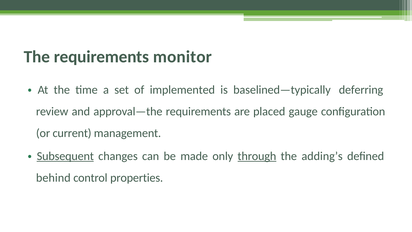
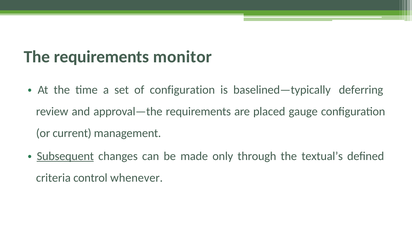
of implemented: implemented -> configuration (182, 90)
through underline: present -> none (257, 156)
adding’s: adding’s -> textual’s (322, 156)
behind: behind -> criteria (53, 178)
properties: properties -> whenever (137, 178)
